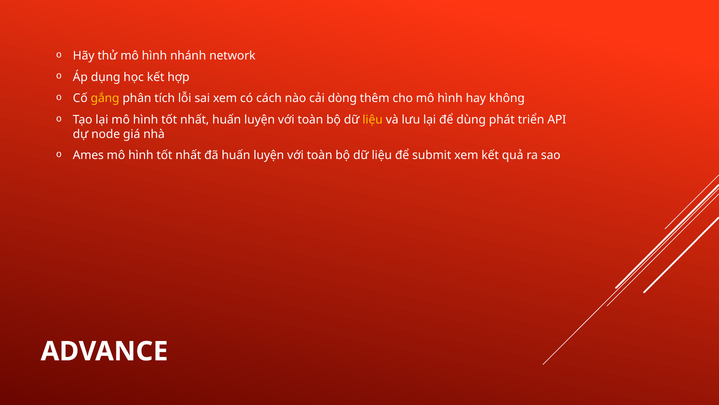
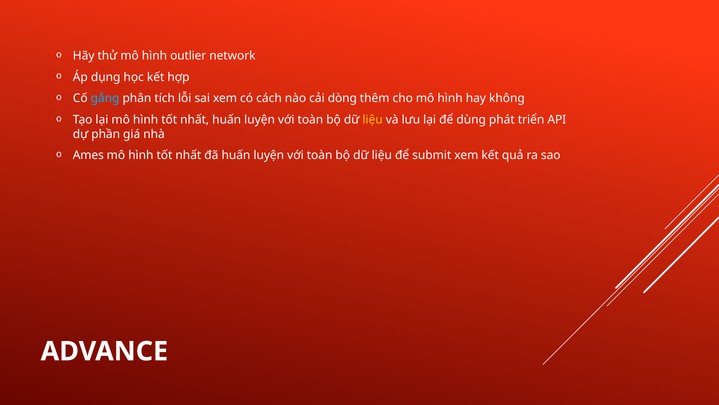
nhánh: nhánh -> outlier (188, 56)
gắng colour: yellow -> light blue (105, 98)
node: node -> phần (106, 134)
